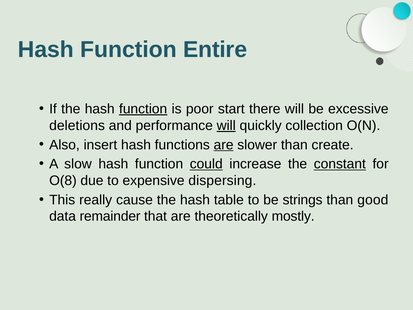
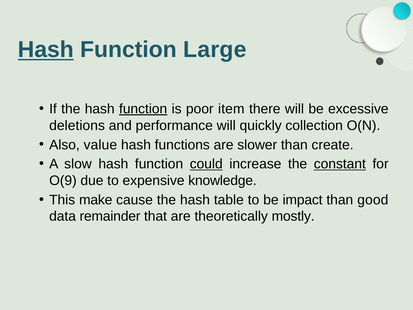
Hash underline: none -> present (46, 50)
Entire: Entire -> Large (215, 50)
start: start -> item (231, 109)
will underline: present -> none (226, 125)
insert: insert -> value (100, 145)
are underline: present -> none (224, 145)
O(8: O(8 -> O(9 (63, 180)
dispersing: dispersing -> knowledge (223, 180)
really: really -> make (96, 200)
strings: strings -> impact (303, 200)
